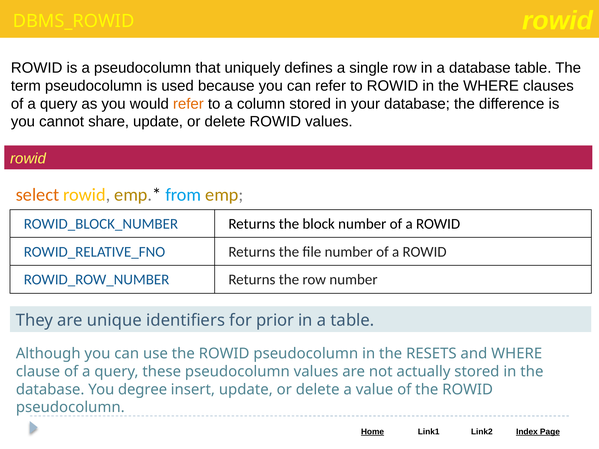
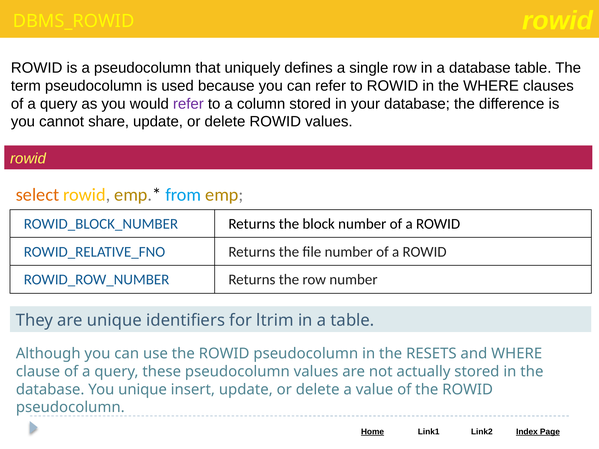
refer colour: orange -> purple (188, 104)
prior: prior -> ltrim (275, 320)
You degree: degree -> unique (143, 390)
